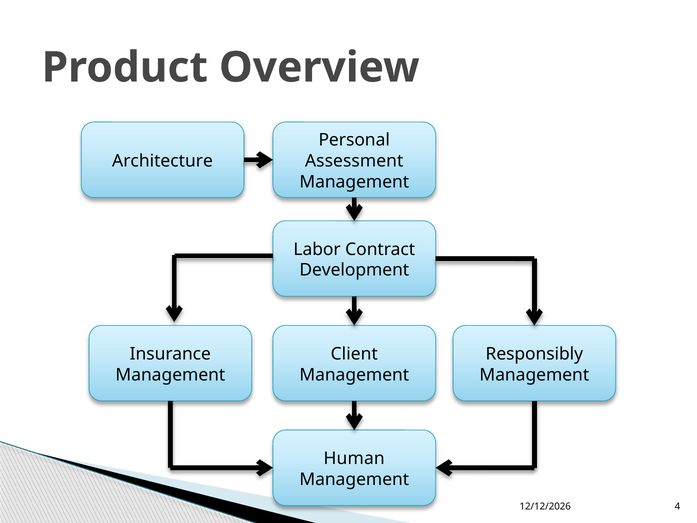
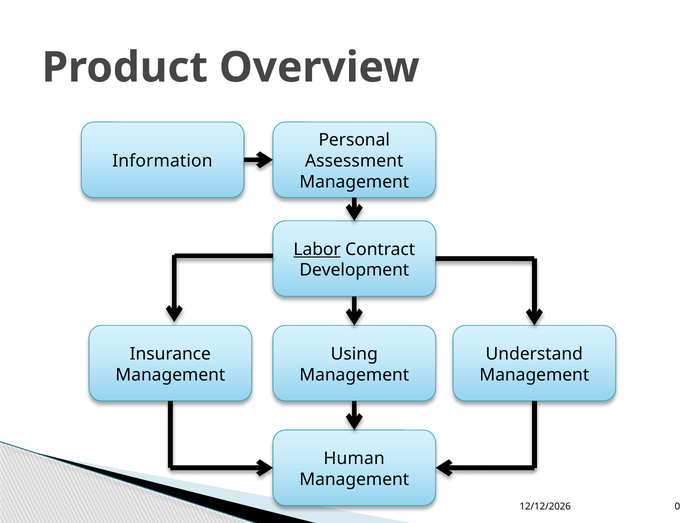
Architecture: Architecture -> Information (162, 161)
Labor underline: none -> present (317, 249)
Client: Client -> Using (354, 354)
Responsibly: Responsibly -> Understand (534, 354)
4: 4 -> 0 (677, 506)
